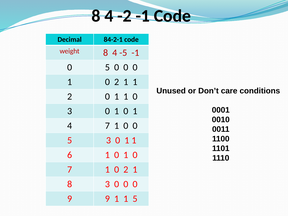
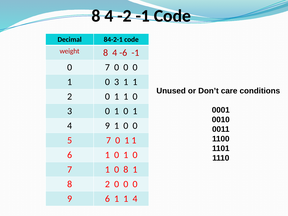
-5: -5 -> -6 (123, 53)
5: 5 -> 7 (107, 67)
2: 2 -> 3 (117, 82)
4 7: 7 -> 9 (107, 126)
5 3: 3 -> 7 (108, 140)
7 1 0 2: 2 -> 8 (126, 169)
8 3: 3 -> 2 (107, 184)
9 9: 9 -> 6 (107, 199)
1 1 5: 5 -> 4 (135, 199)
